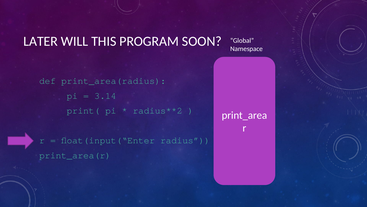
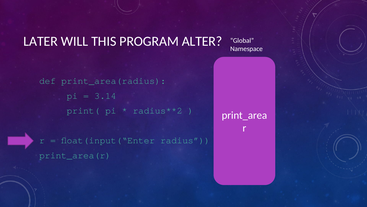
SOON: SOON -> ALTER (202, 41)
